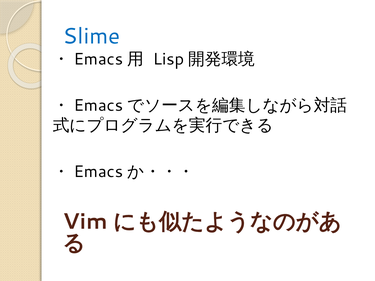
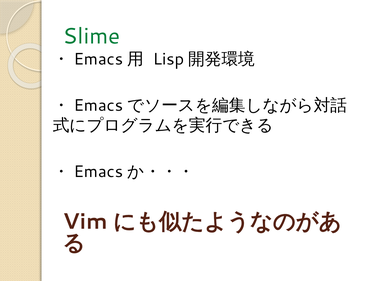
Slime colour: blue -> green (91, 36)
